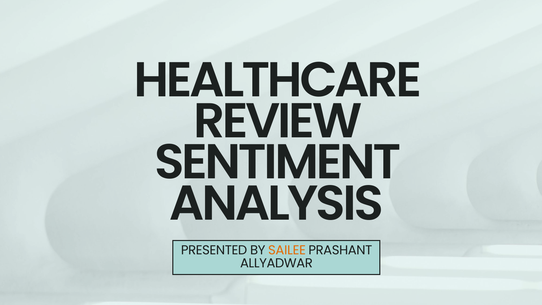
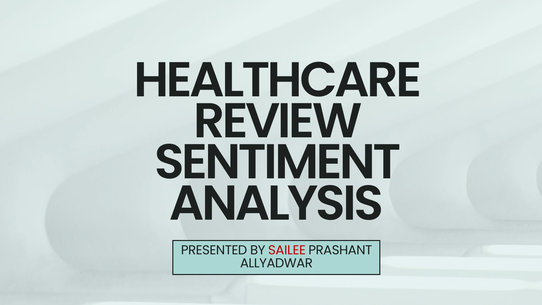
SAILEE colour: orange -> red (287, 250)
